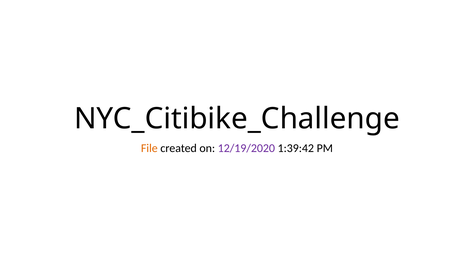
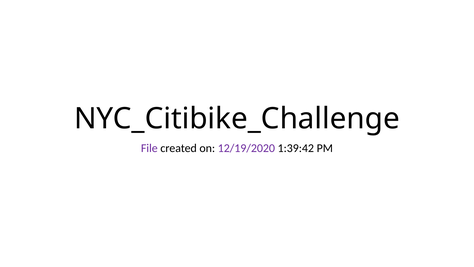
File colour: orange -> purple (149, 148)
